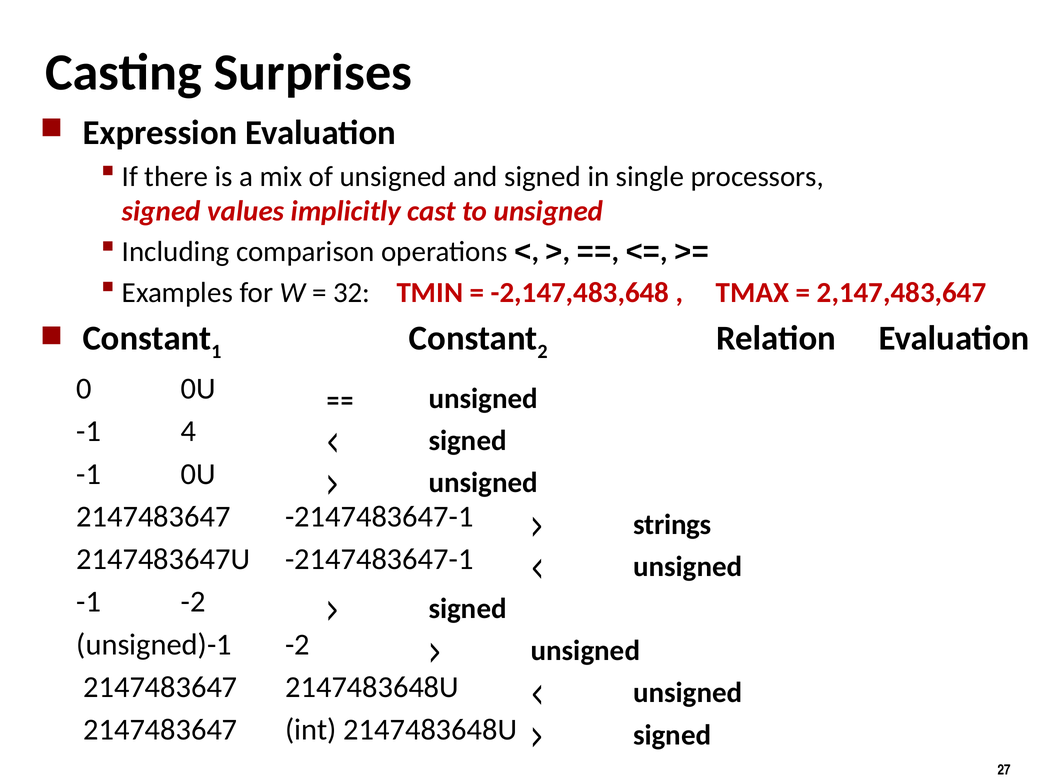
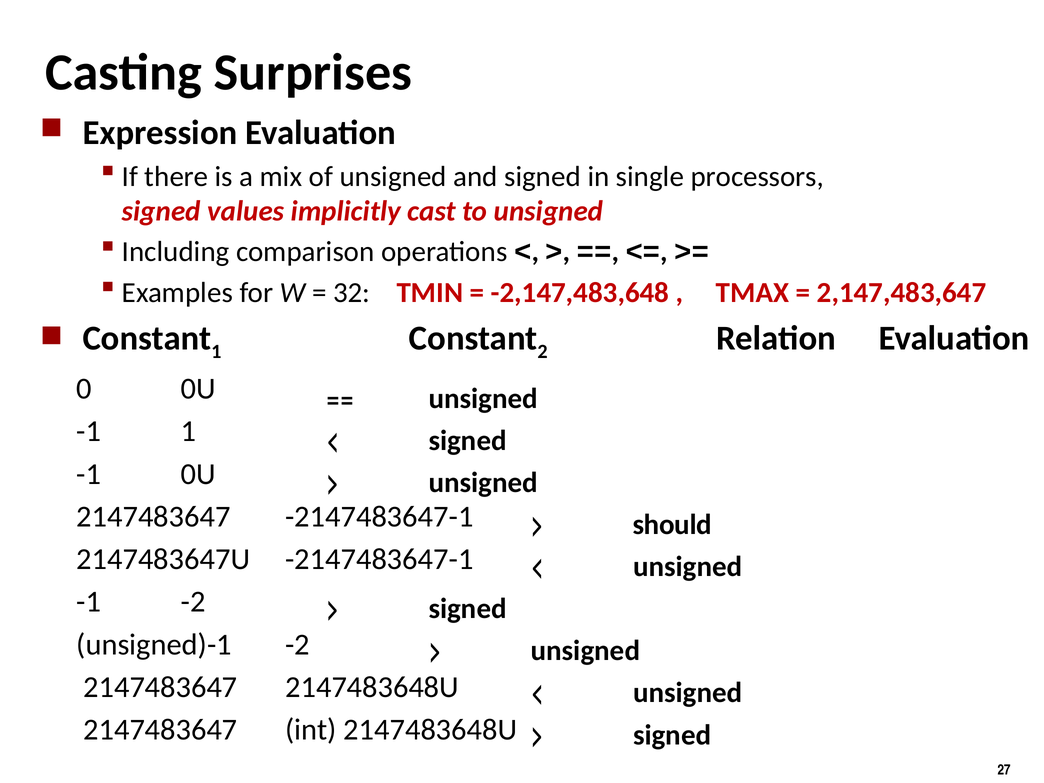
-1 4: 4 -> 1 (189, 431)
strings: strings -> should (672, 525)
